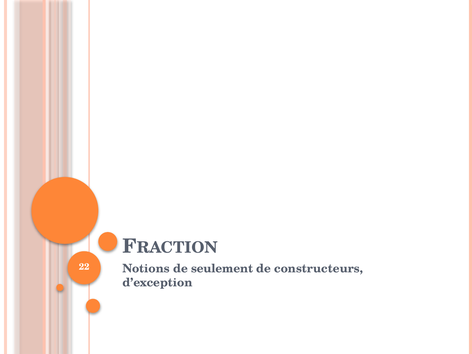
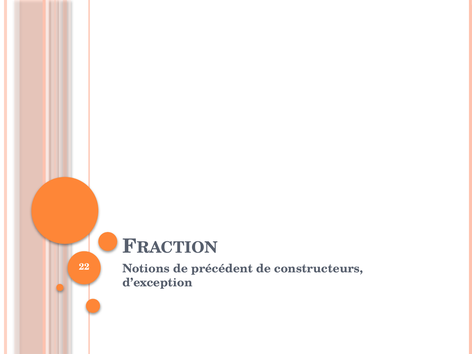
seulement: seulement -> précédent (222, 268)
